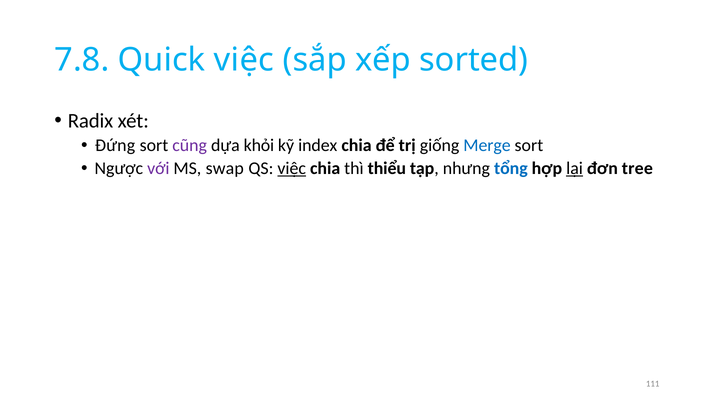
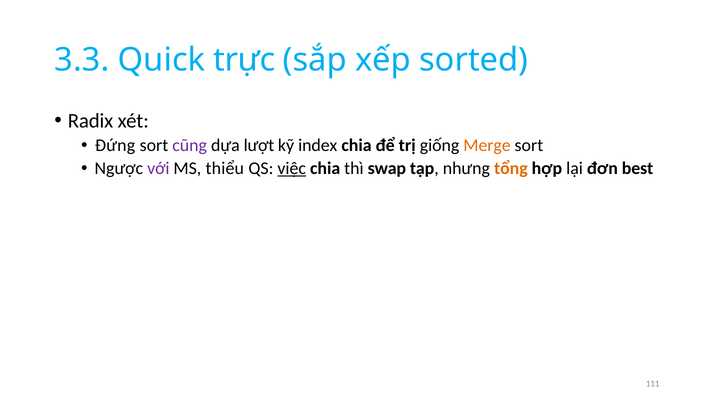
7.8: 7.8 -> 3.3 (82, 60)
Quick việc: việc -> trực (244, 60)
khỏi: khỏi -> lượt (259, 145)
Merge colour: blue -> orange (487, 145)
swap: swap -> thiểu (225, 168)
thiểu: thiểu -> swap (387, 168)
tổng colour: blue -> orange (511, 168)
lại underline: present -> none (575, 168)
tree: tree -> best (638, 168)
